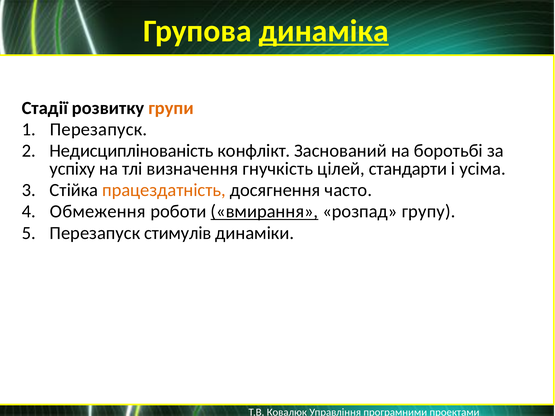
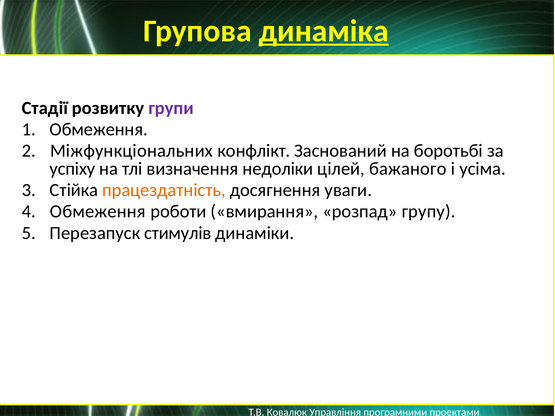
групи colour: orange -> purple (171, 108)
Перезапуск: Перезапуск -> Обмеження (99, 129)
Недисциплінованість: Недисциплінованість -> Міжфункціональних (131, 151)
гнучкість: гнучкість -> недоліки (278, 169)
стандарти: стандарти -> бажаного (408, 169)
часто: часто -> уваги (348, 190)
вмирання underline: present -> none (264, 212)
